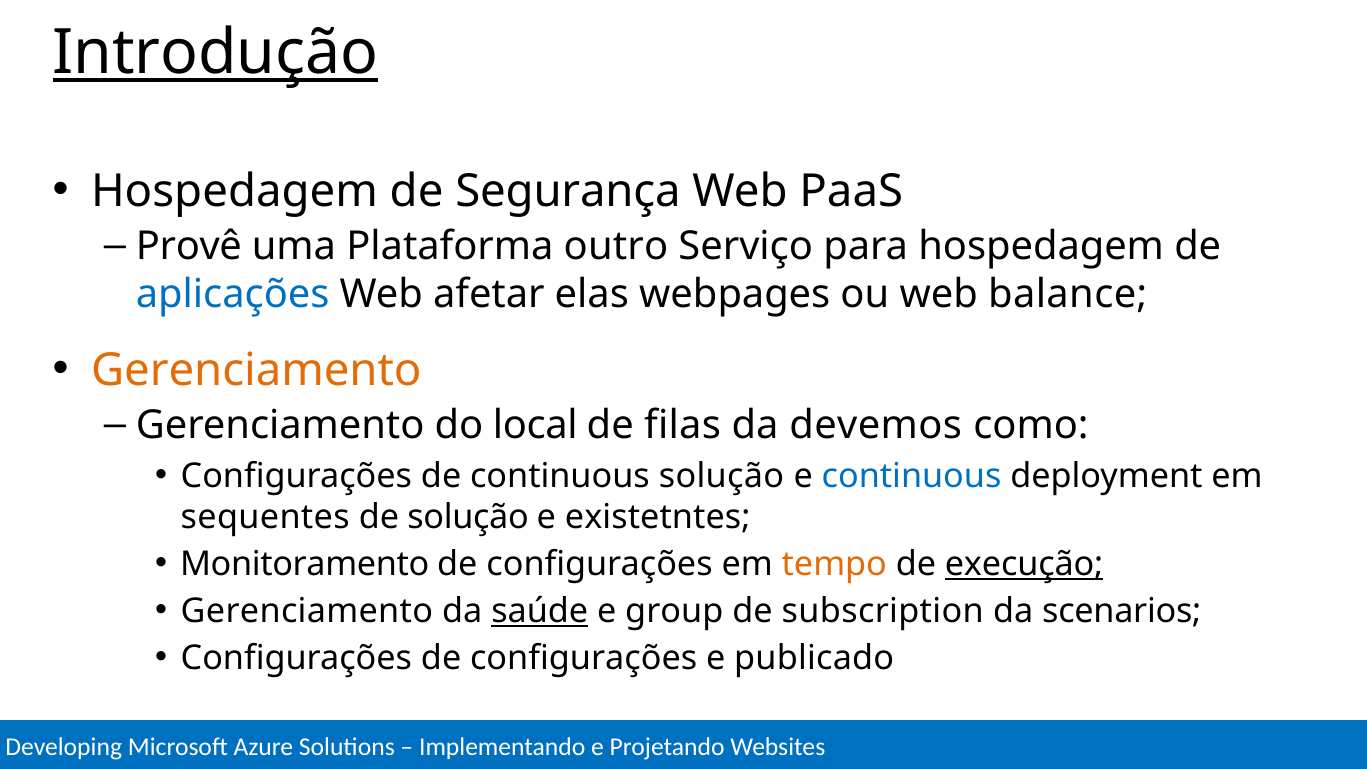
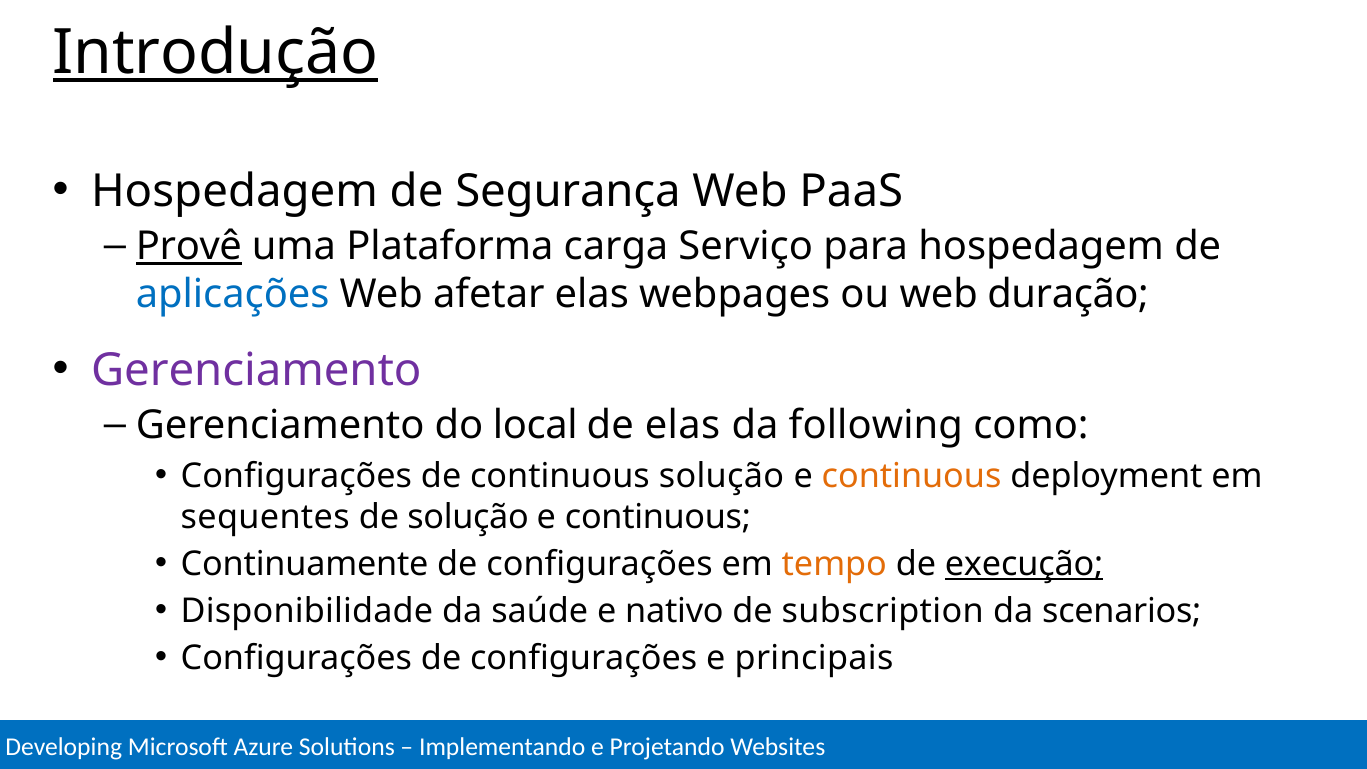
Provê underline: none -> present (189, 246)
outro: outro -> carga (616, 246)
balance: balance -> duração (1068, 294)
Gerenciamento colour: orange -> purple (256, 370)
de filas: filas -> elas (682, 425)
devemos: devemos -> following (876, 425)
continuous colour: blue -> orange (912, 477)
existetntes: existetntes -> continuous (658, 518)
Monitoramento: Monitoramento -> Continuamente (305, 564)
Gerenciamento: Gerenciamento -> Disponibilidade (307, 611)
saúde underline: present -> none (540, 611)
group: group -> nativo (674, 611)
publicado: publicado -> principais (814, 658)
